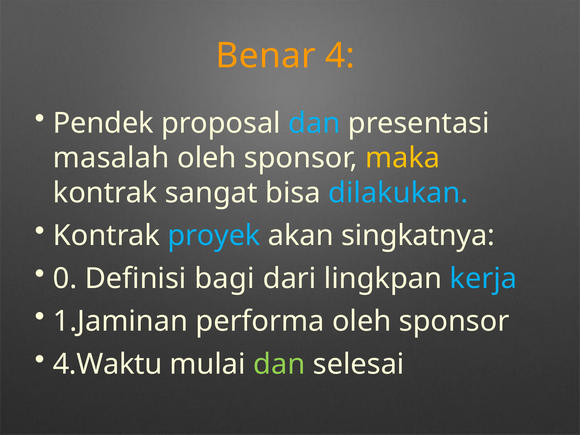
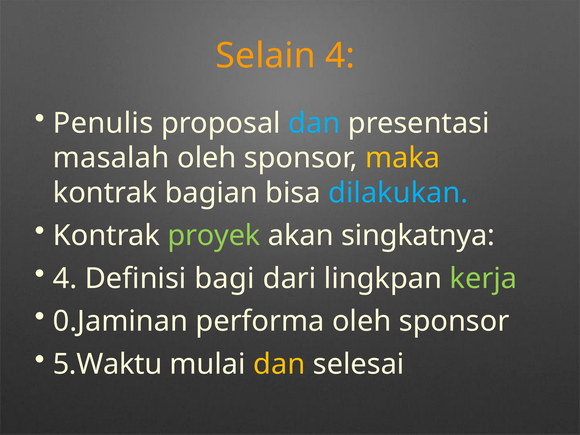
Benar: Benar -> Selain (266, 56)
Pendek: Pendek -> Penulis (103, 123)
sangat: sangat -> bagian (211, 193)
proyek colour: light blue -> light green (214, 236)
0: 0 -> 4 (65, 279)
kerja colour: light blue -> light green (483, 279)
1.Jaminan: 1.Jaminan -> 0.Jaminan (120, 321)
4.Waktu: 4.Waktu -> 5.Waktu (108, 364)
dan colour: light green -> yellow (279, 364)
